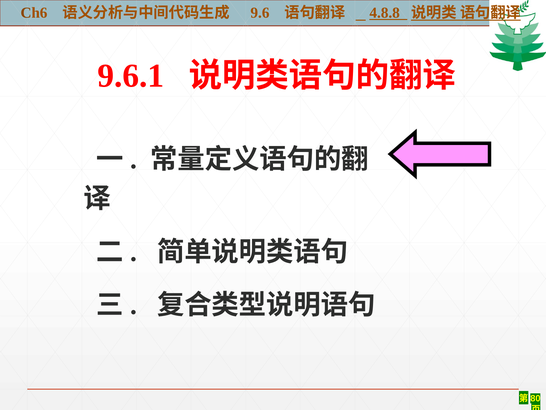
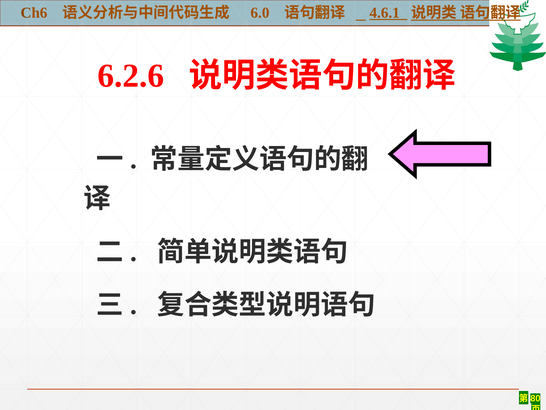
9.6: 9.6 -> 6.0 (260, 13)
4.8.8: 4.8.8 -> 4.6.1 (385, 13)
9.6.1: 9.6.1 -> 6.2.6 (131, 76)
